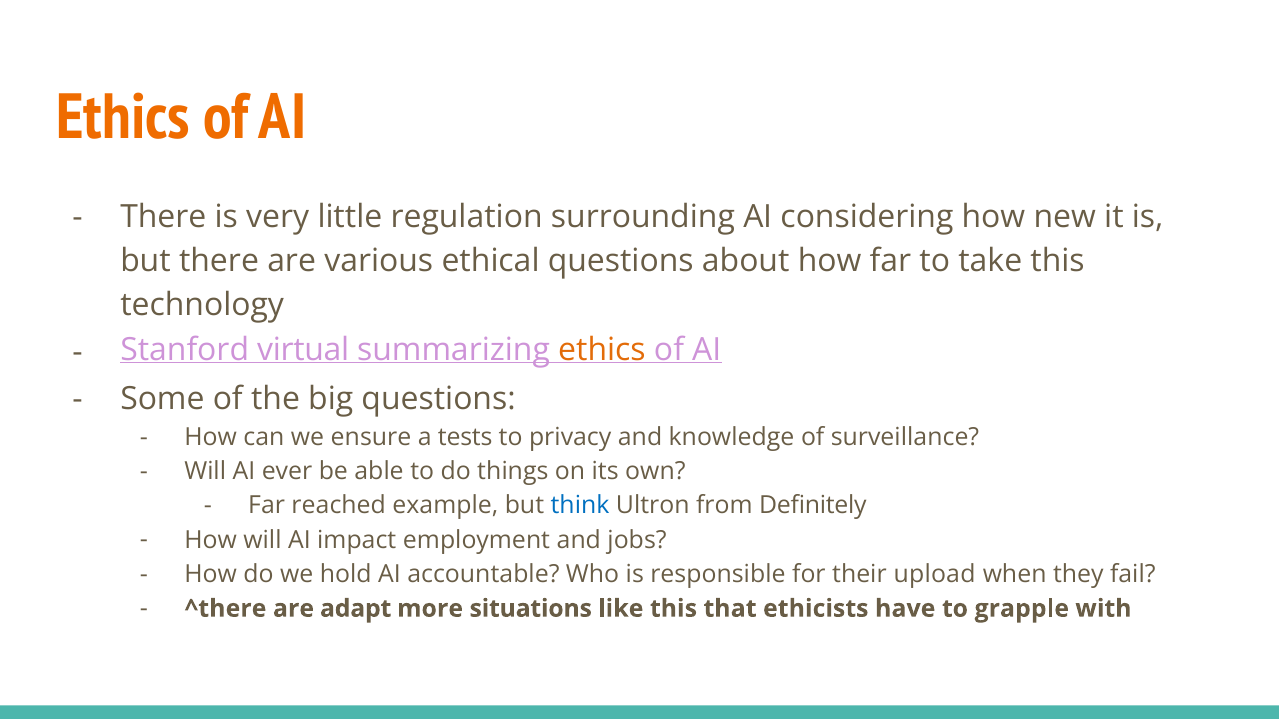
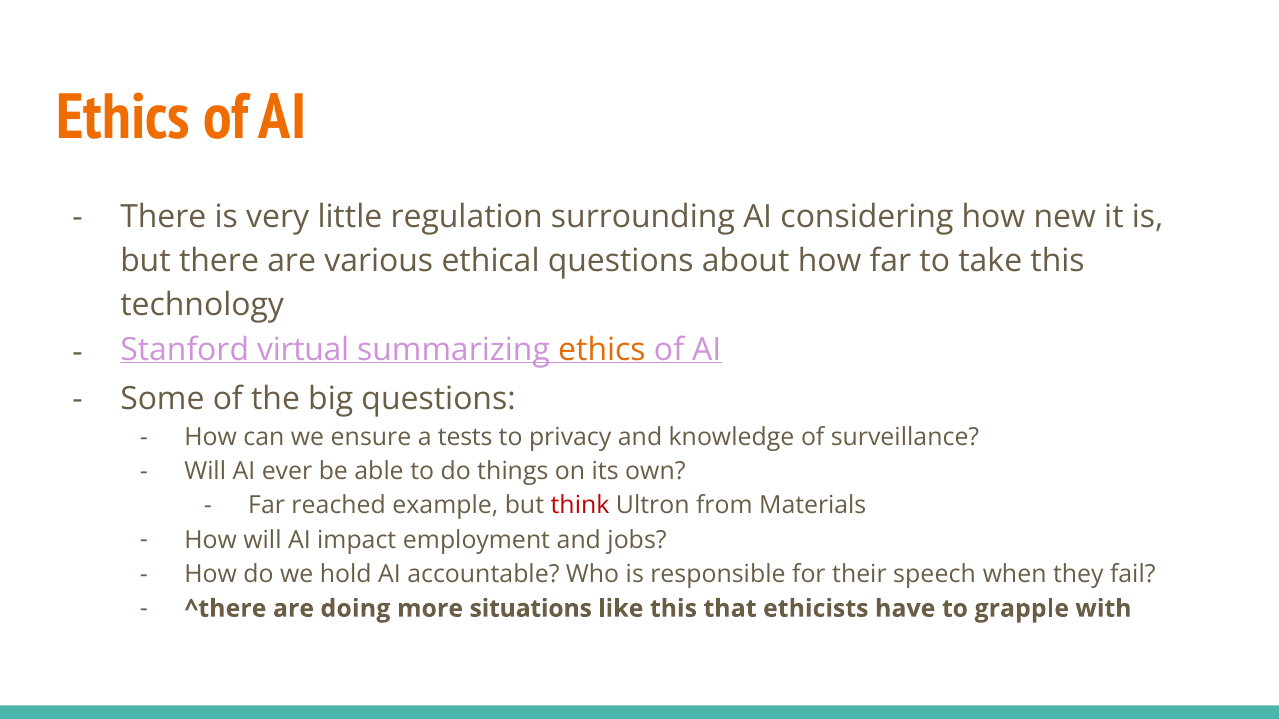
think colour: blue -> red (580, 506)
Definitely: Definitely -> Materials (813, 506)
upload: upload -> speech (935, 575)
adapt: adapt -> doing (355, 609)
